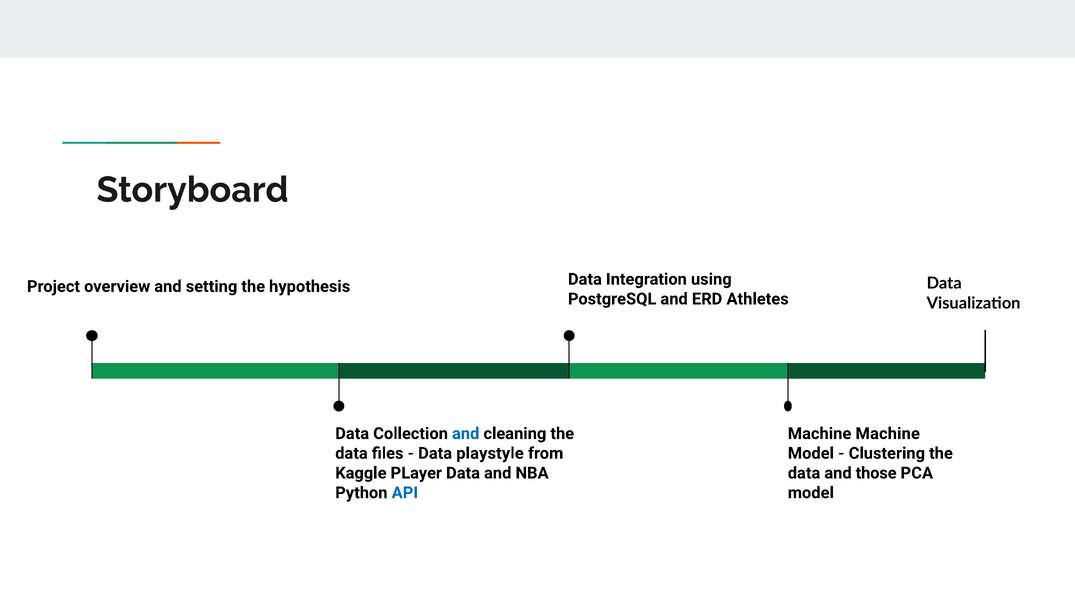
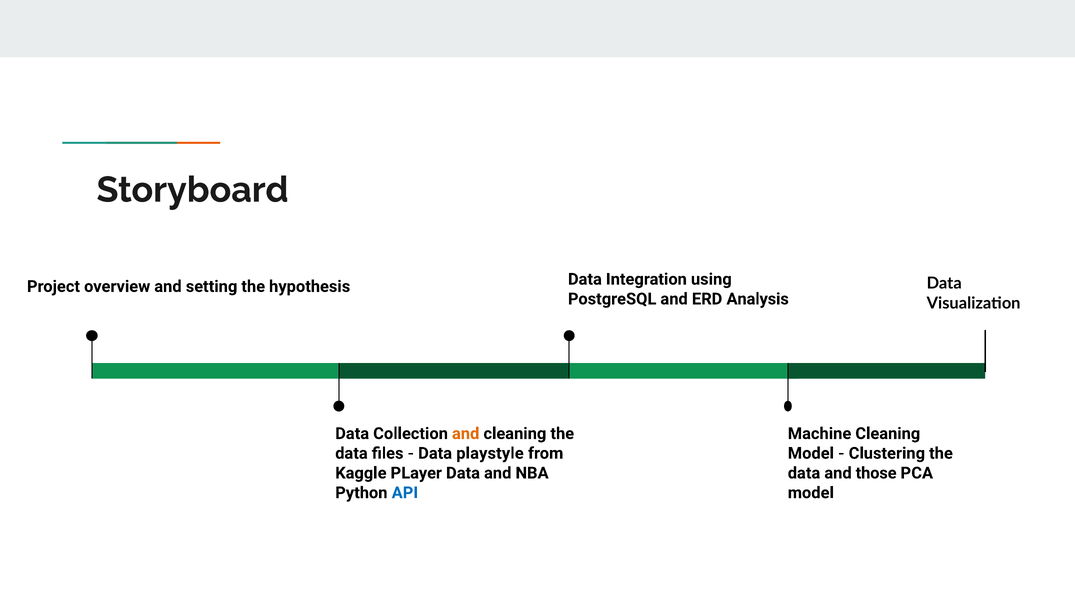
Athletes: Athletes -> Analysis (758, 299)
and colour: blue -> orange (466, 433)
Machine Machine: Machine -> Cleaning (888, 433)
